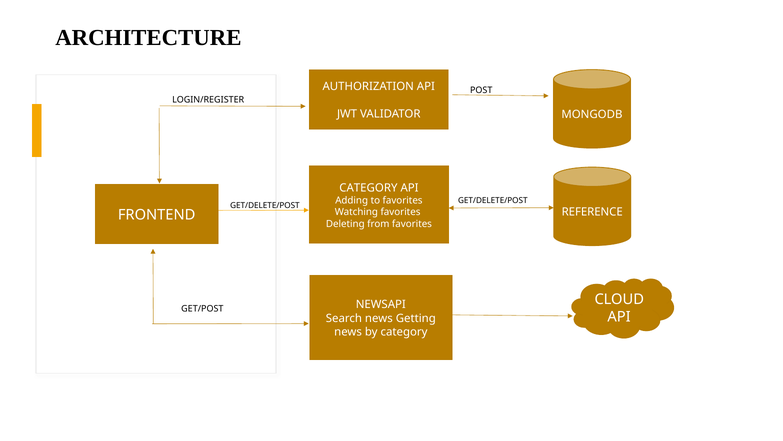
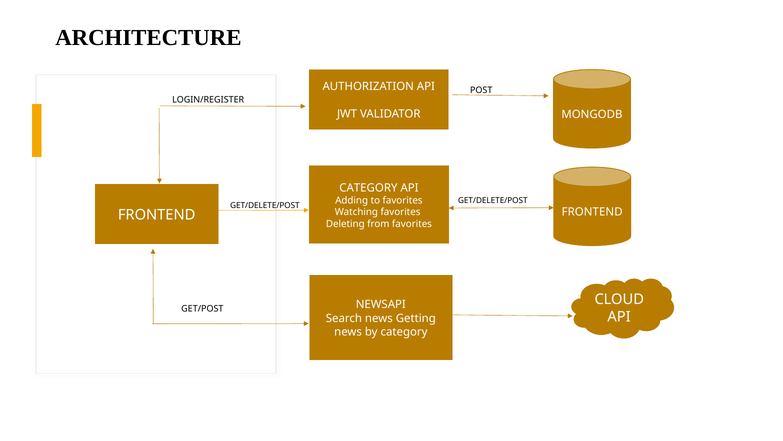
FRONTEND REFERENCE: REFERENCE -> FRONTEND (592, 212)
